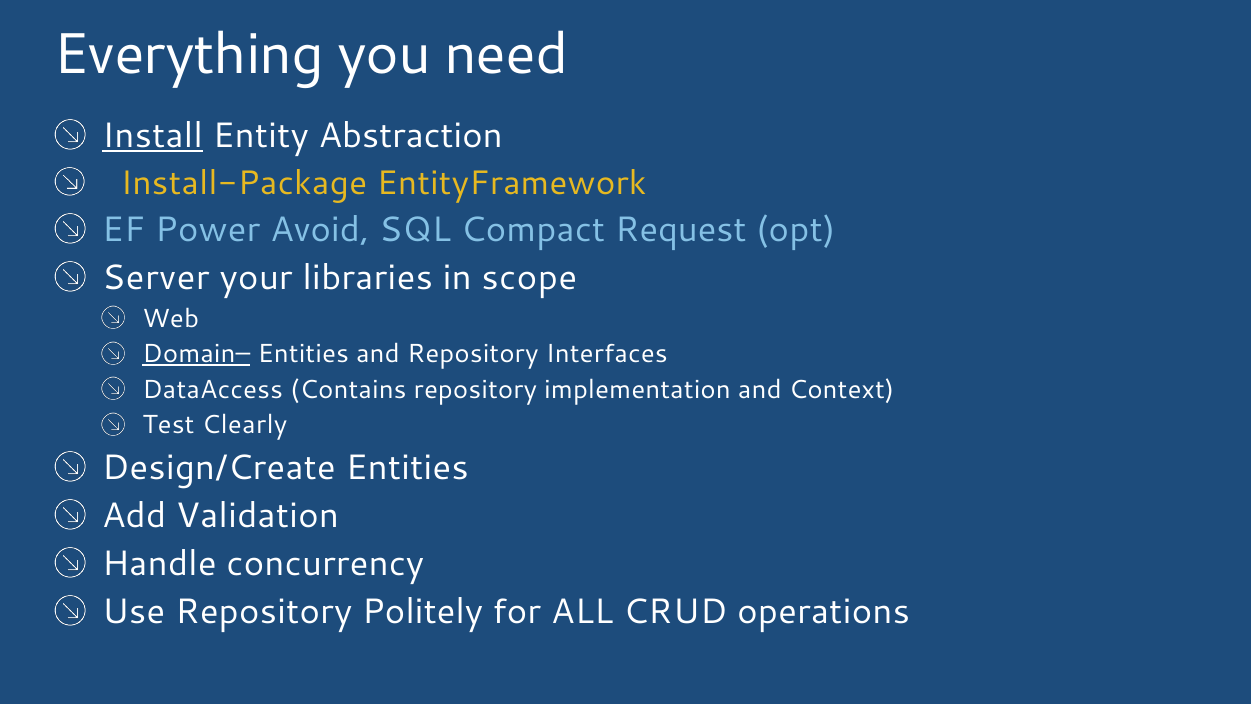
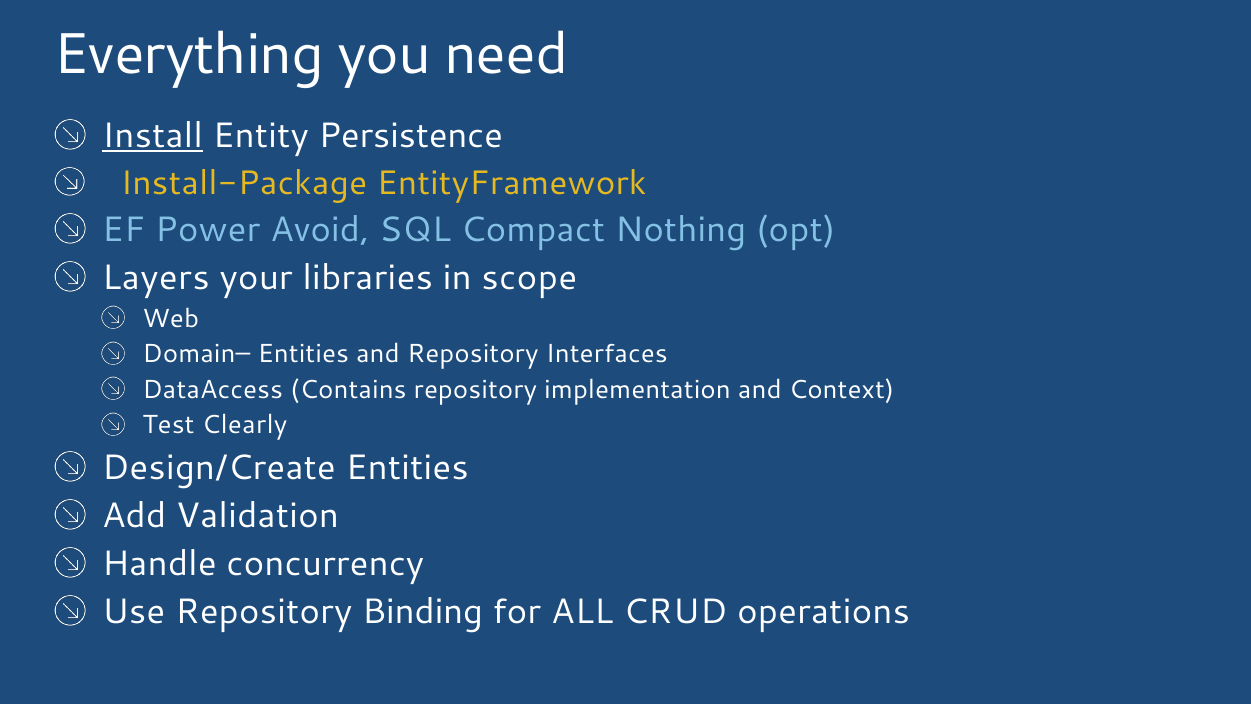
Abstraction: Abstraction -> Persistence (411, 136)
Request: Request -> Nothing (681, 230)
Server: Server -> Layers (156, 278)
Domain– underline: present -> none (196, 354)
Politely: Politely -> Binding (423, 612)
